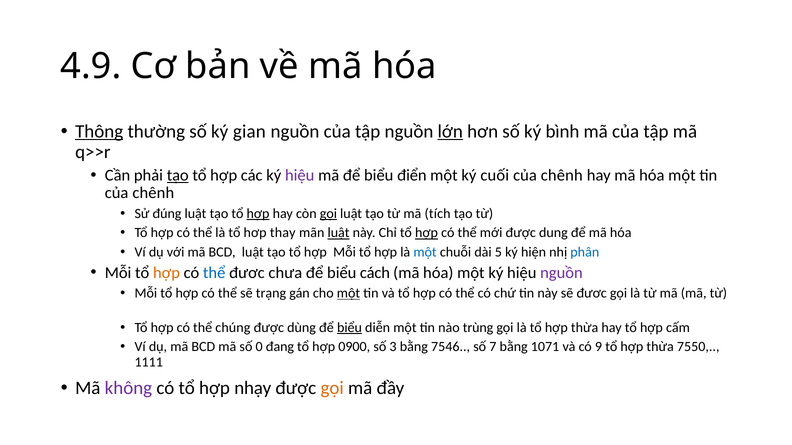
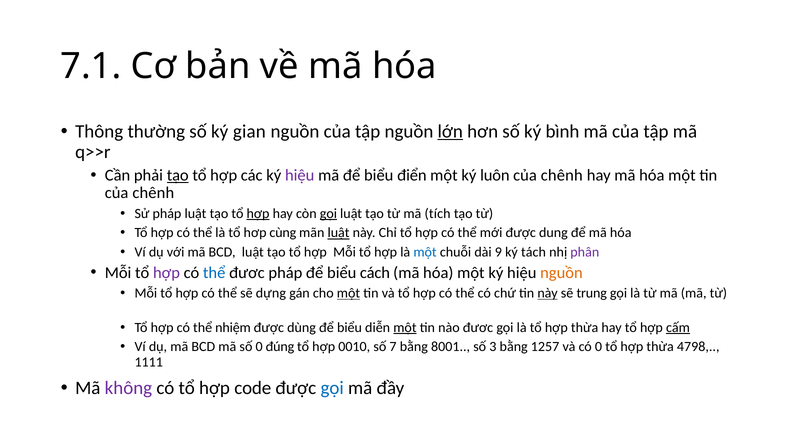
4.9: 4.9 -> 7.1 (91, 66)
Thông underline: present -> none (99, 132)
cuối: cuối -> luôn (495, 175)
Sử đúng: đúng -> pháp (167, 214)
thay: thay -> cùng (283, 233)
hợp underline: present -> none (427, 233)
5: 5 -> 9 (498, 252)
hiện: hiện -> tách (534, 252)
phân colour: blue -> purple (585, 252)
hợp colour: orange -> purple (166, 273)
đươc chưa: chưa -> pháp (285, 273)
nguồn colour: purple -> orange (561, 273)
trạng: trạng -> dựng (271, 294)
này underline: none -> present (548, 294)
sẽ đươc: đươc -> trung (592, 294)
chúng: chúng -> nhiệm (233, 328)
biểu underline: present -> none (349, 328)
một underline: none -> present (405, 328)
nào trùng: trùng -> đươc (478, 328)
cấm underline: none -> present (678, 328)
đang: đang -> đúng (280, 347)
0900: 0900 -> 0010 (354, 347)
3: 3 -> 7 (393, 347)
7546: 7546 -> 8001 (451, 347)
7: 7 -> 3 (493, 347)
1071: 1071 -> 1257 (545, 347)
có 9: 9 -> 0 (599, 347)
7550: 7550 -> 4798 (698, 347)
nhạy: nhạy -> code (253, 388)
gọi colour: orange -> blue (332, 388)
